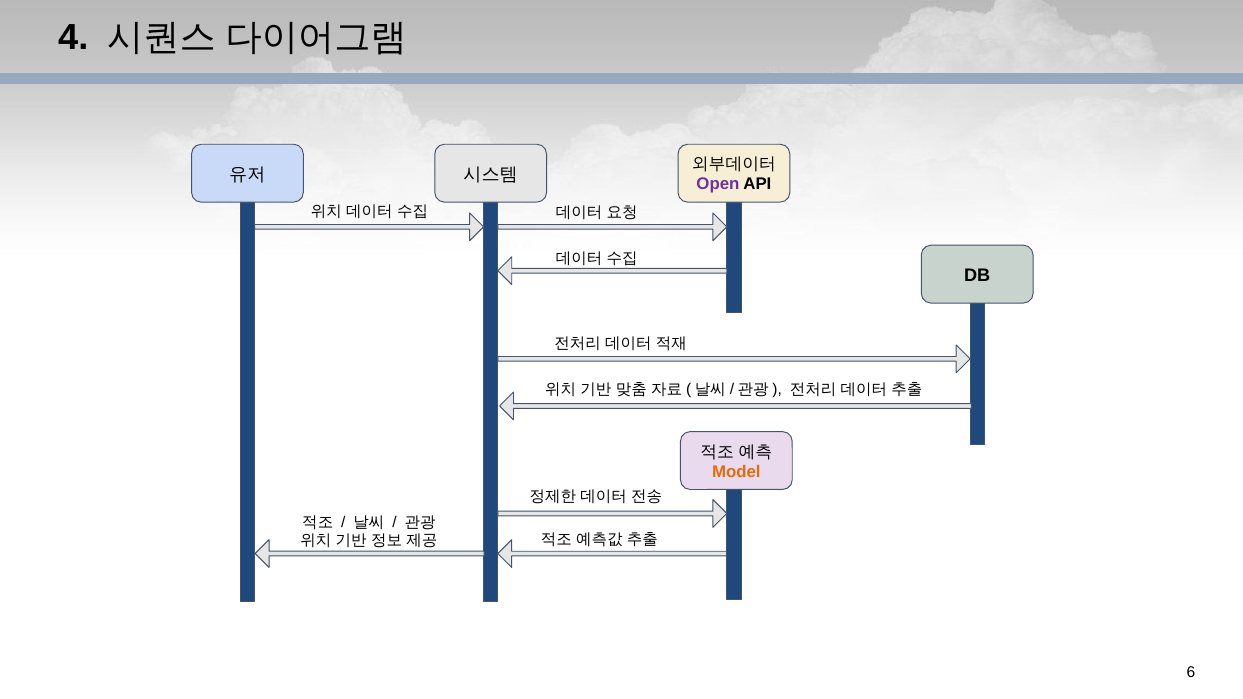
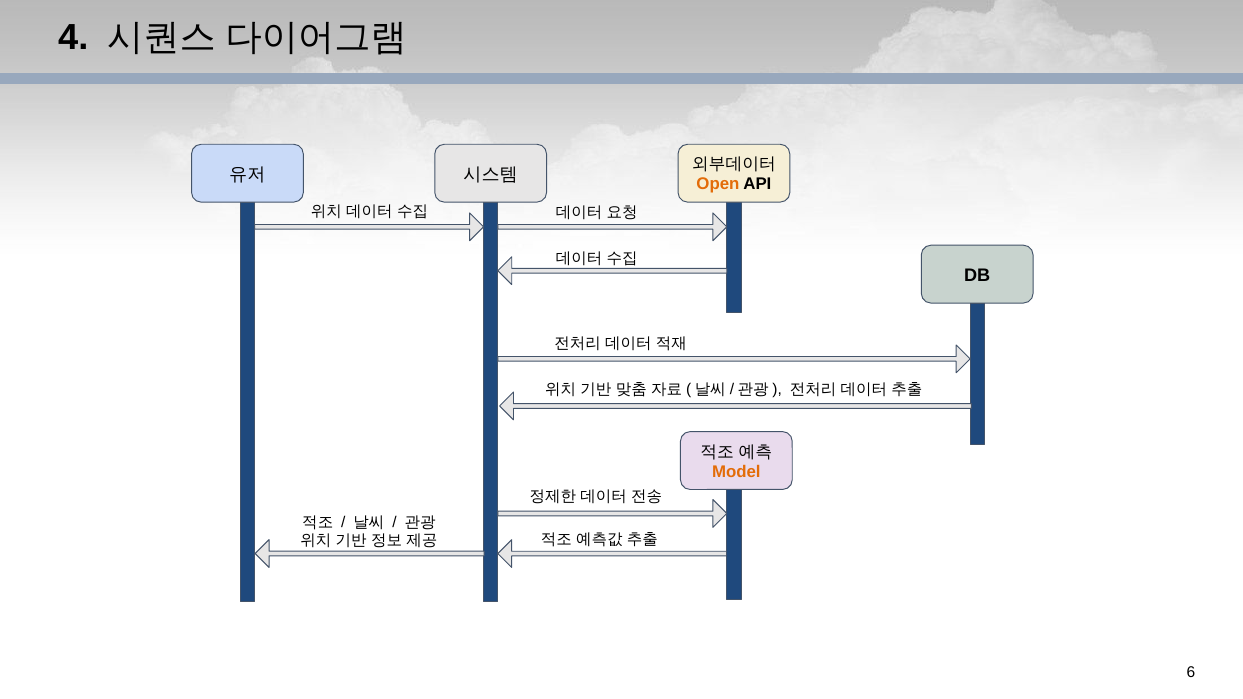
Open colour: purple -> orange (718, 184)
